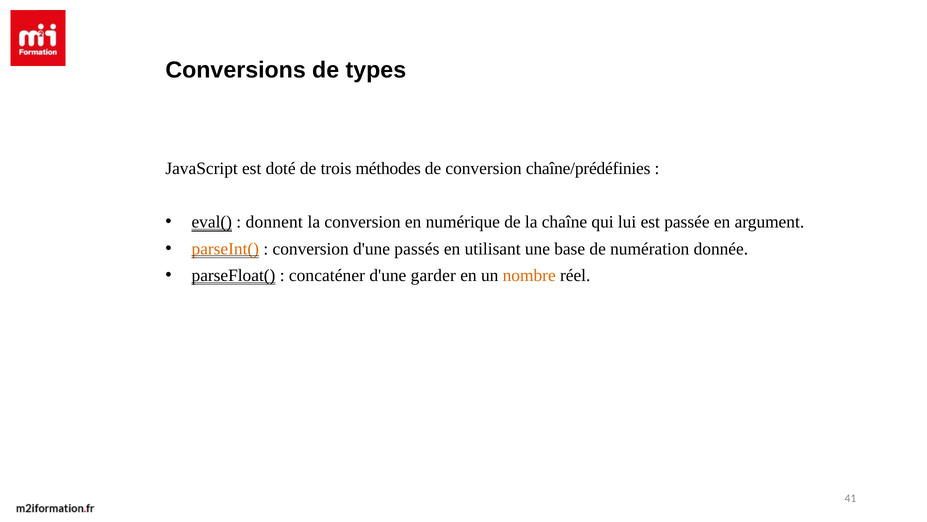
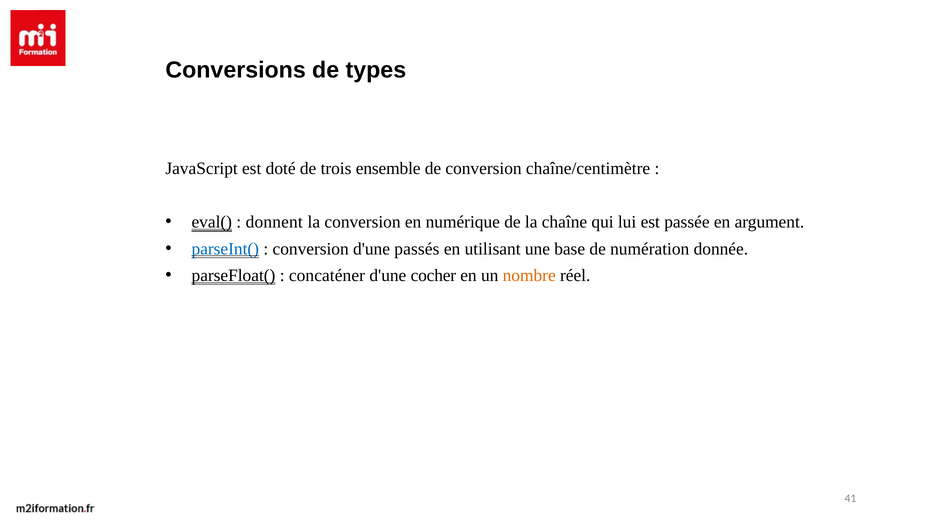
méthodes: méthodes -> ensemble (388, 169)
chaîne/prédéfinies: chaîne/prédéfinies -> chaîne/centimètre (588, 169)
parseInt( colour: orange -> blue (225, 249)
garder: garder -> cocher (433, 275)
